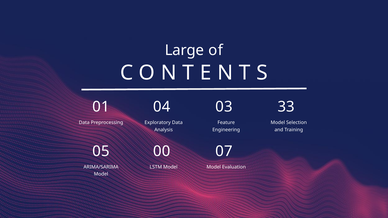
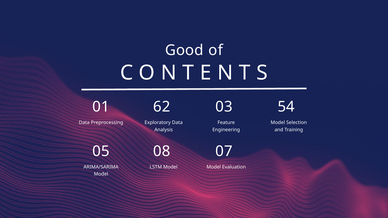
Large: Large -> Good (184, 50)
04: 04 -> 62 (162, 107)
33: 33 -> 54 (286, 107)
00: 00 -> 08 (162, 151)
